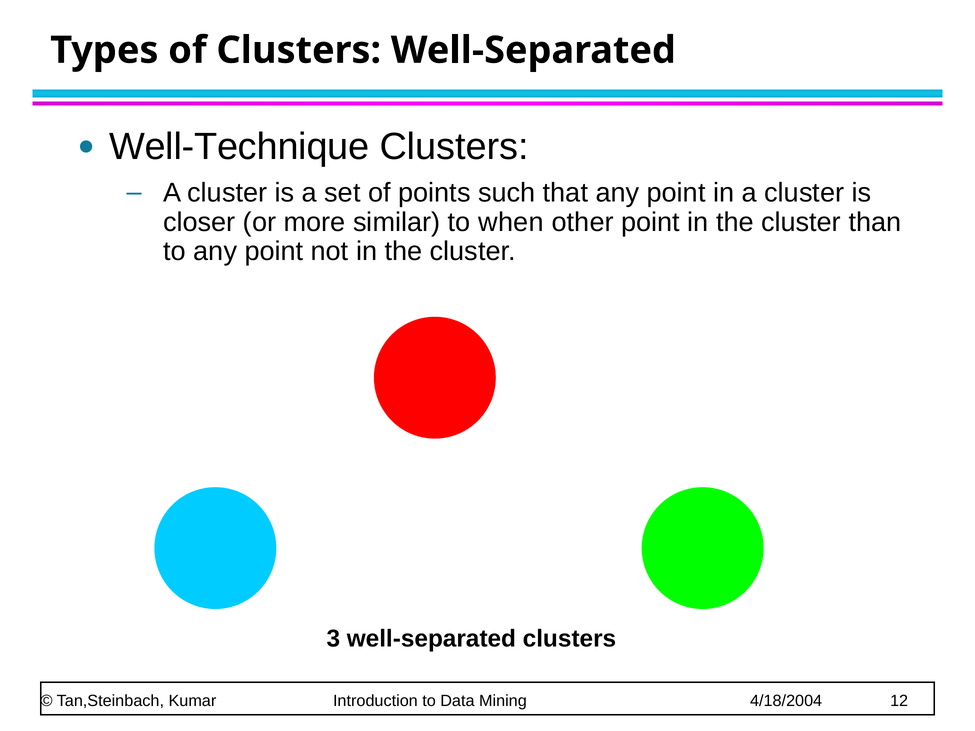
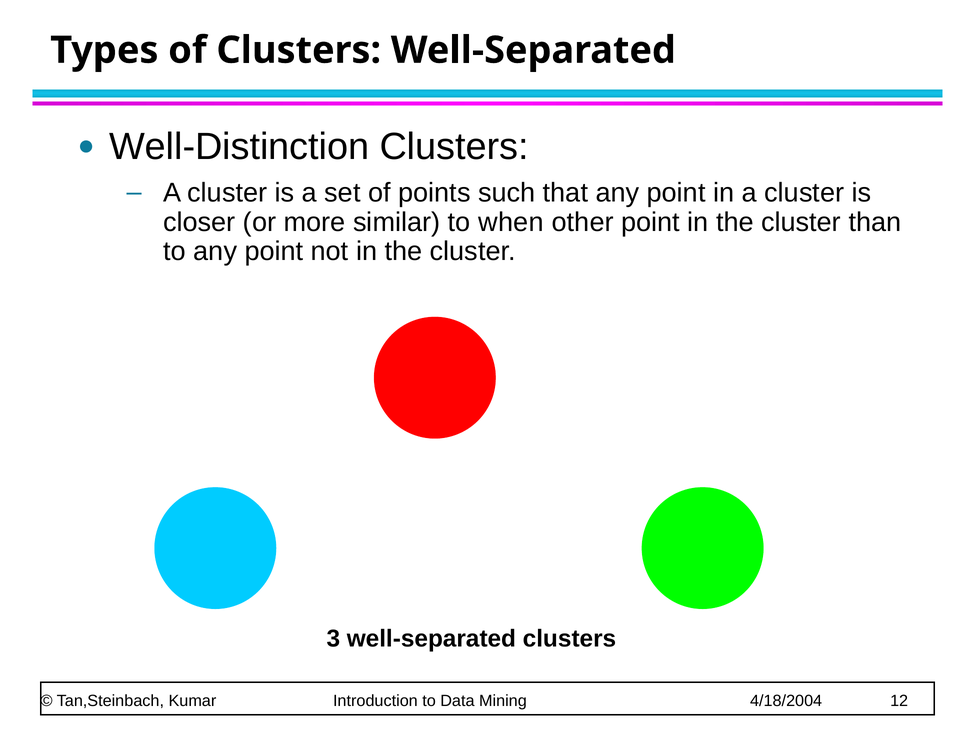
Well-Technique: Well-Technique -> Well-Distinction (239, 147)
